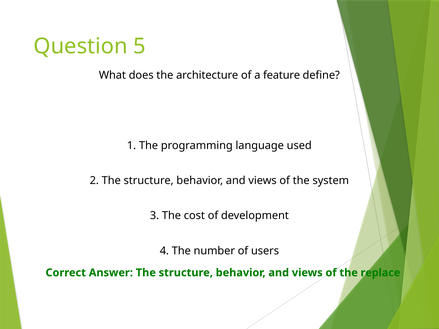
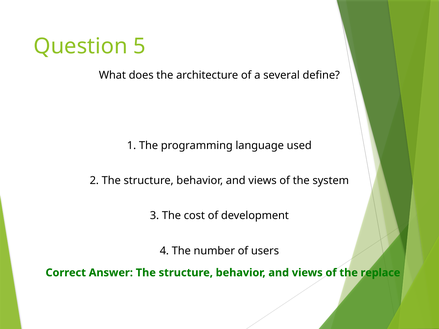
feature: feature -> several (282, 75)
